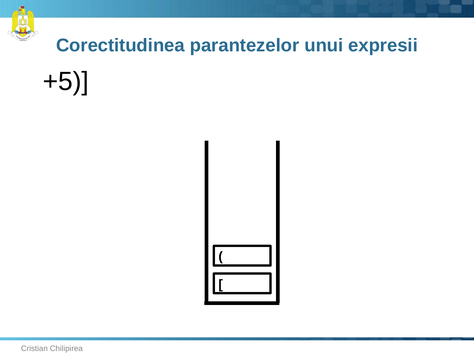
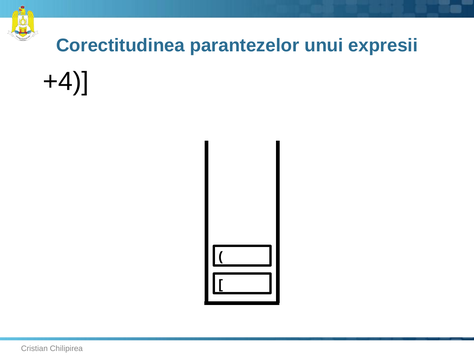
+5: +5 -> +4 (66, 82)
